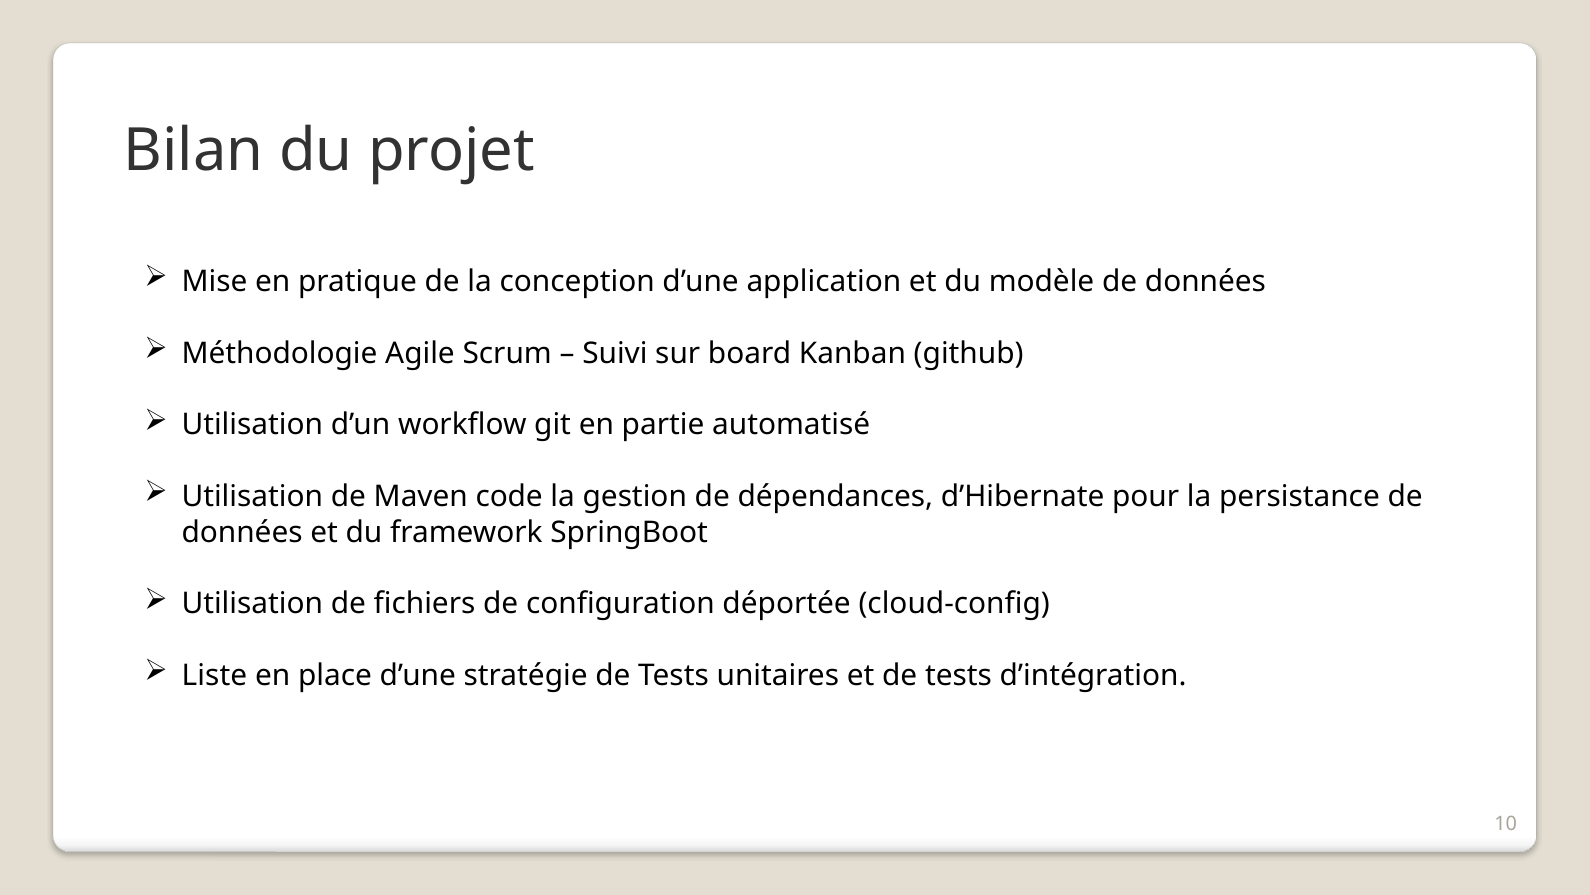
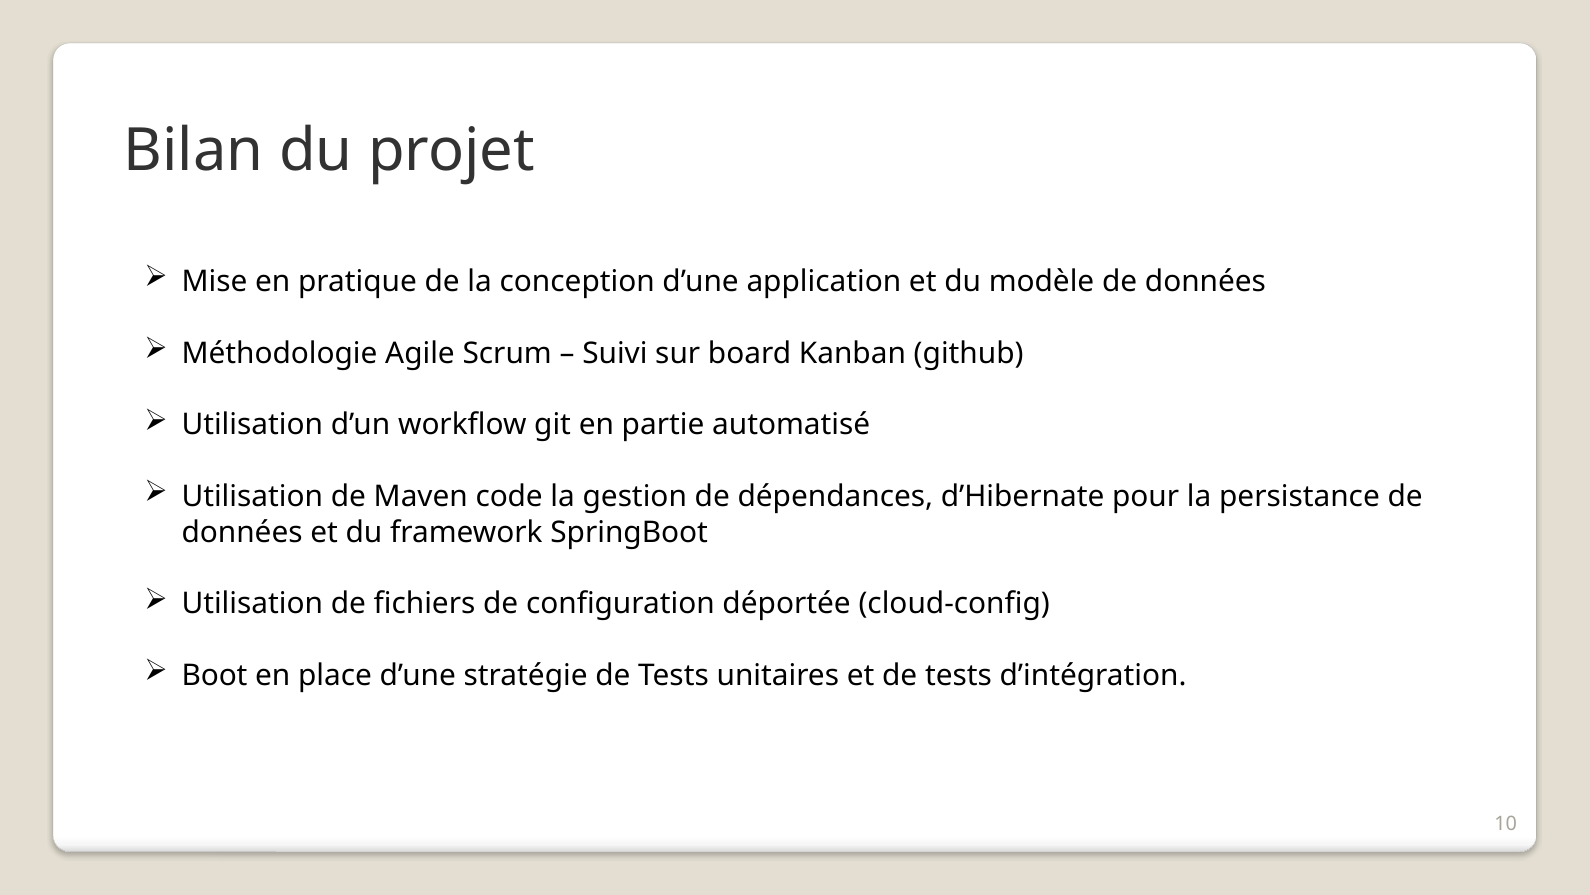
Liste: Liste -> Boot (215, 675)
